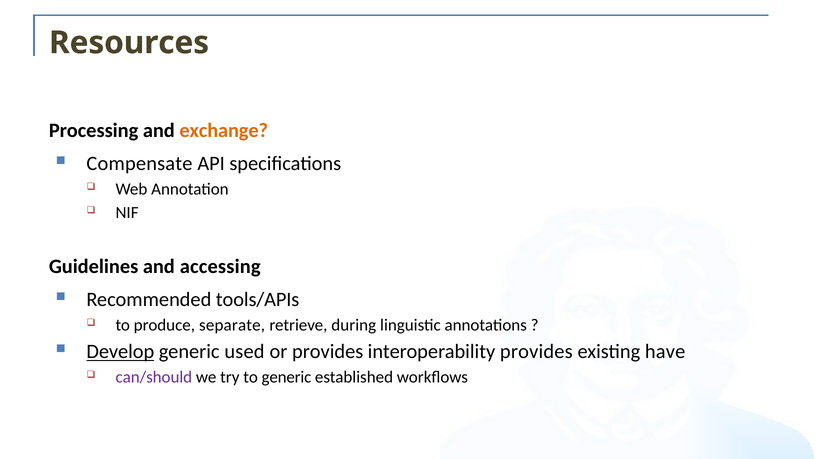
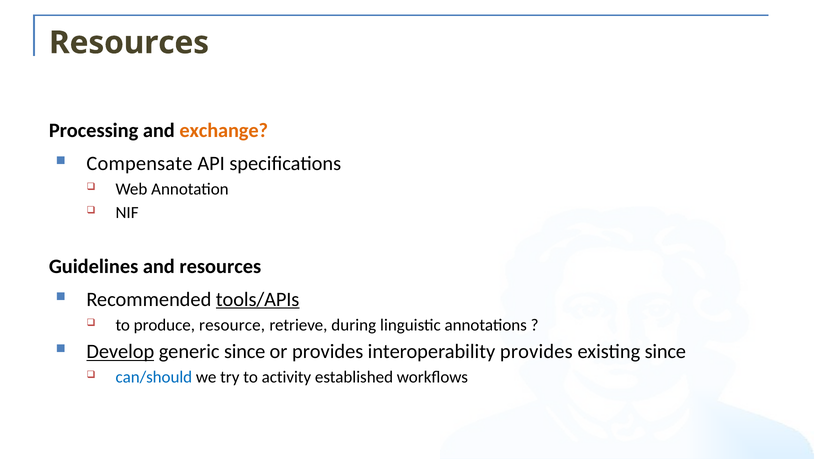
and accessing: accessing -> resources (220, 267)
tools/APIs underline: none -> present (258, 299)
separate: separate -> resource (232, 325)
generic used: used -> since (245, 352)
existing have: have -> since (665, 352)
can/should colour: purple -> blue (154, 377)
to generic: generic -> activity (286, 377)
